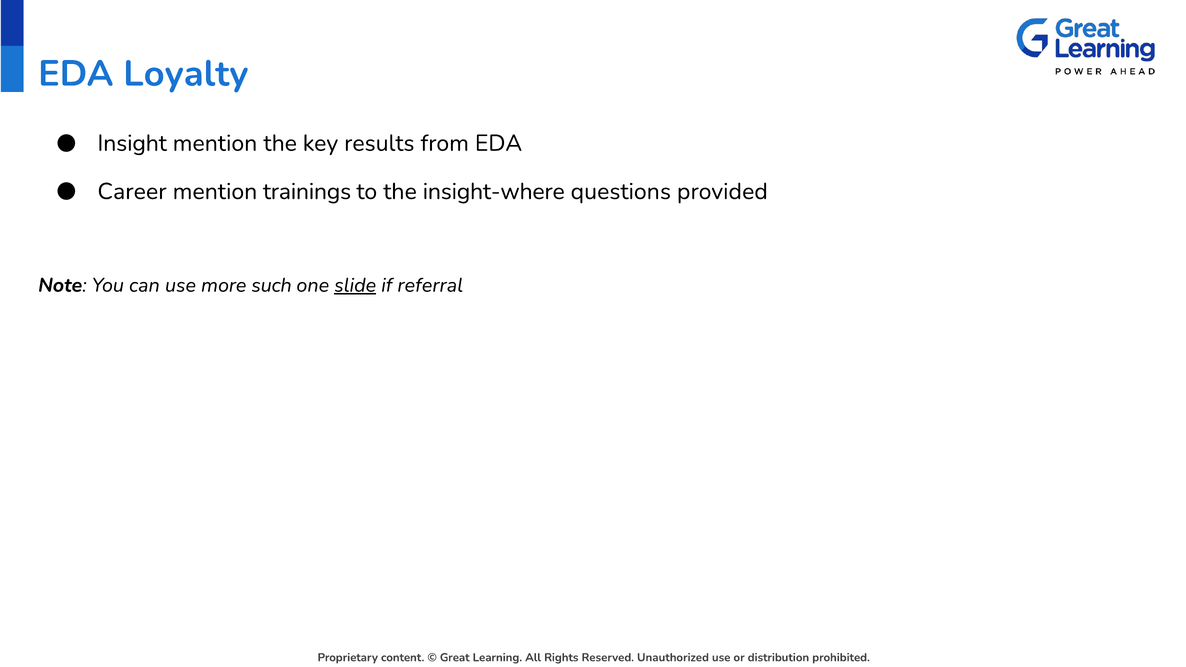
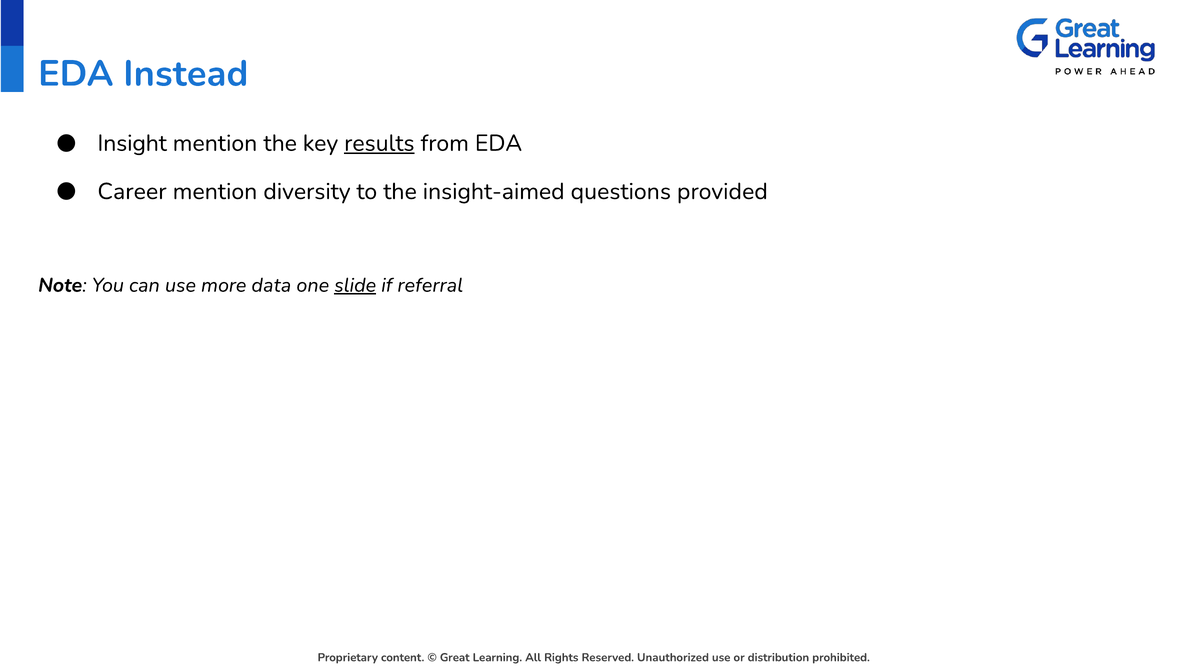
Loyalty: Loyalty -> Instead (186, 74)
results underline: none -> present (379, 143)
trainings: trainings -> diversity (307, 191)
insight-where: insight-where -> insight-aimed (494, 191)
such: such -> data (271, 285)
